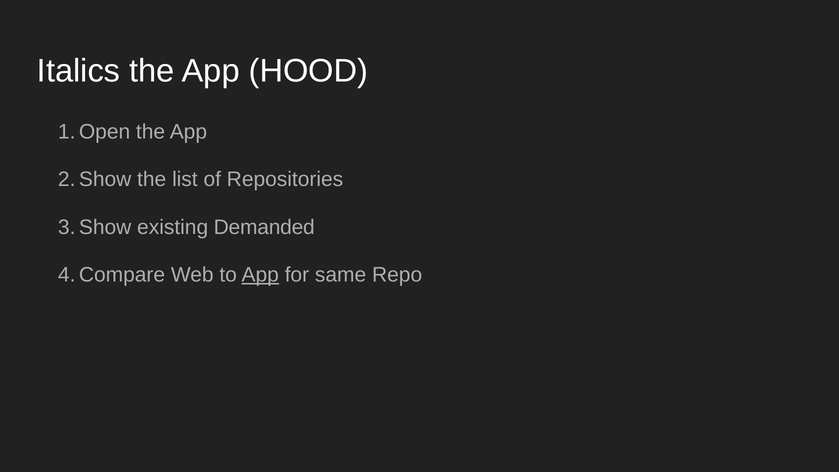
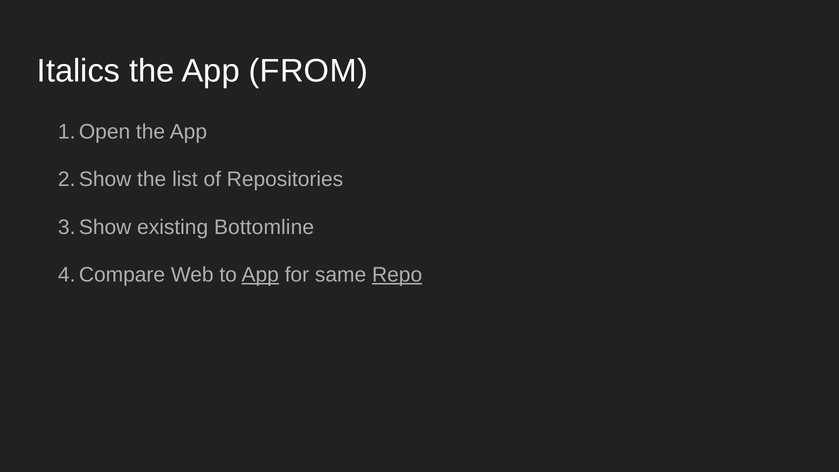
HOOD: HOOD -> FROM (308, 71)
Demanded: Demanded -> Bottomline (264, 227)
Repo underline: none -> present (397, 275)
